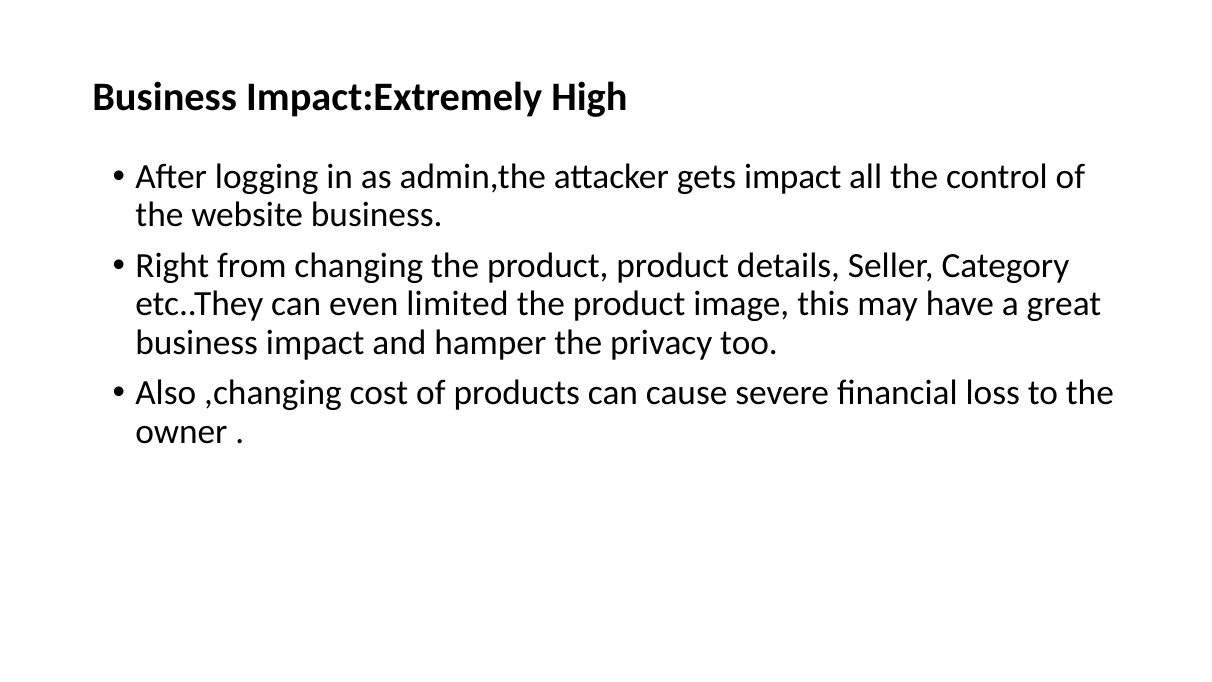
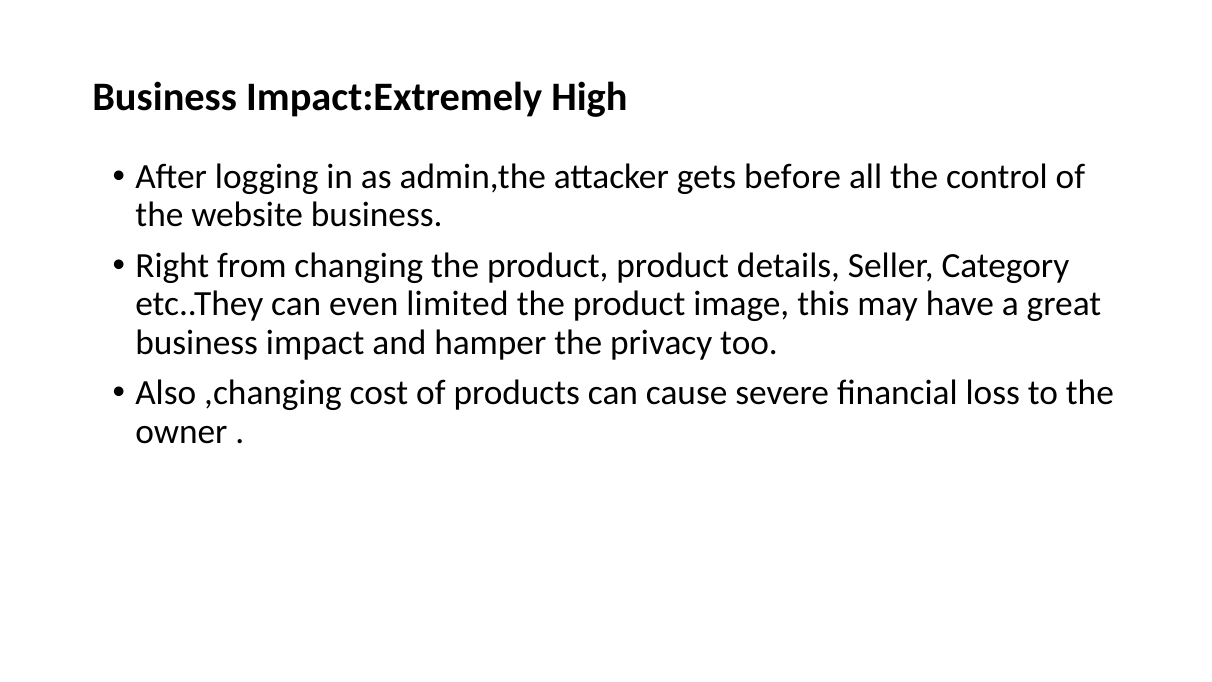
gets impact: impact -> before (793, 177)
